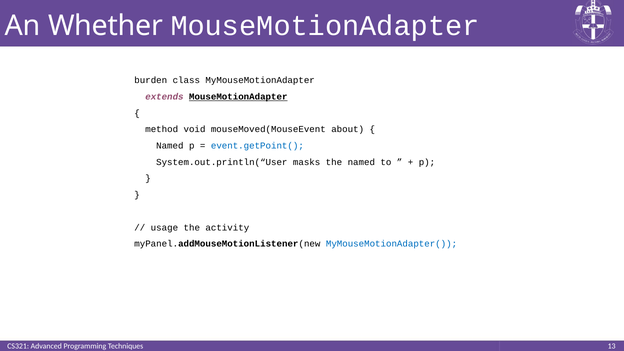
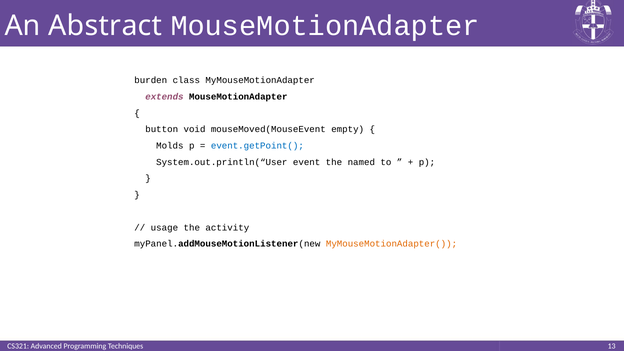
Whether: Whether -> Abstract (105, 26)
MouseMotionAdapter underline: present -> none (238, 97)
method: method -> button (162, 129)
about: about -> empty (348, 129)
Named: Named -> Molds (170, 146)
masks: masks -> event (307, 162)
MyMouseMotionAdapter( colour: blue -> orange (392, 244)
